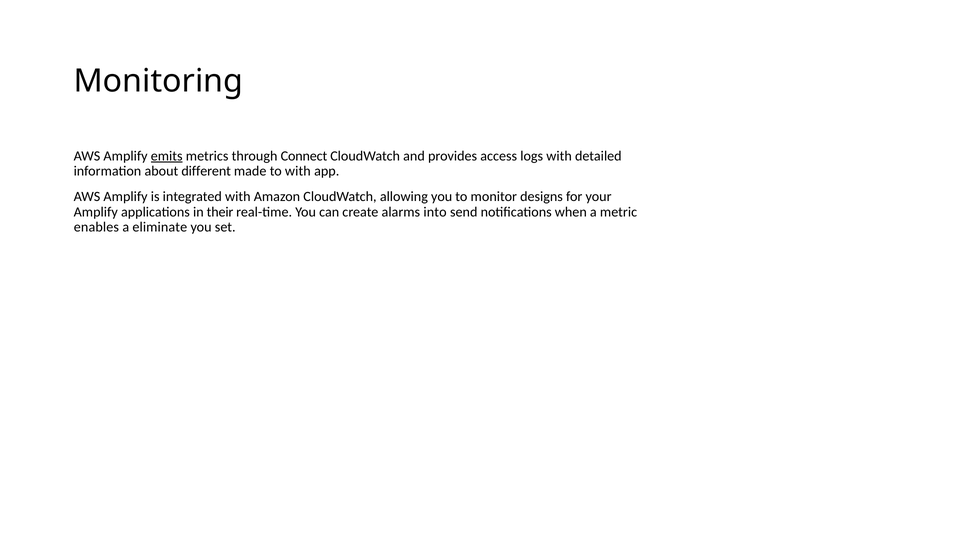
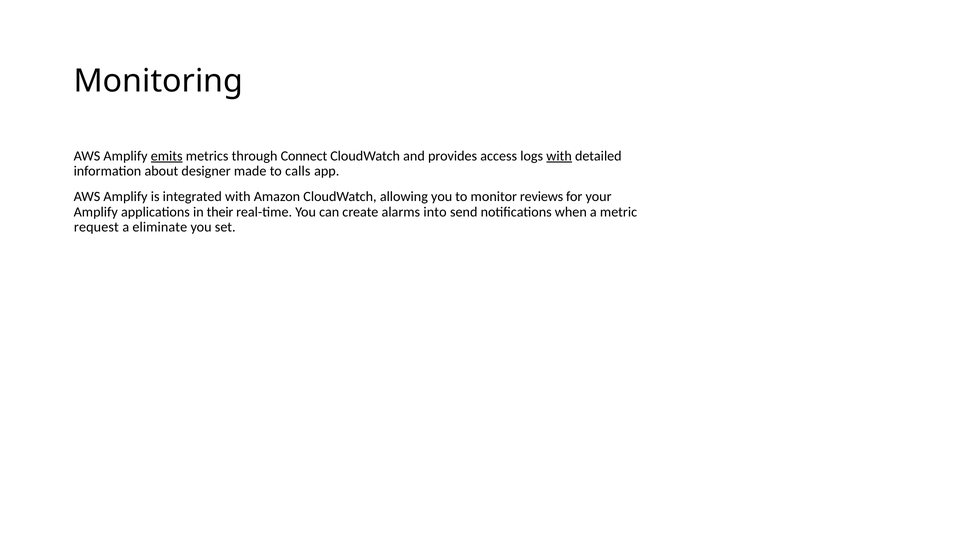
with underline: none -> present (559, 156)
different: different -> designer (206, 171)
to with: with -> calls (298, 171)
designs: designs -> reviews (542, 197)
enables: enables -> request (96, 227)
